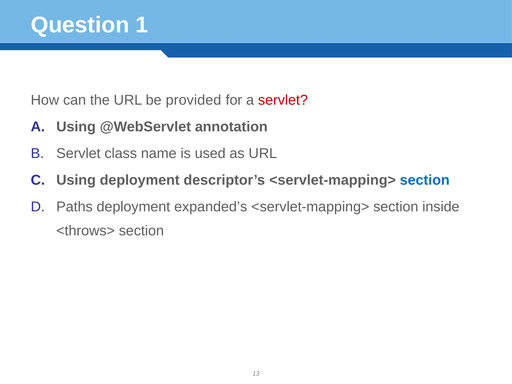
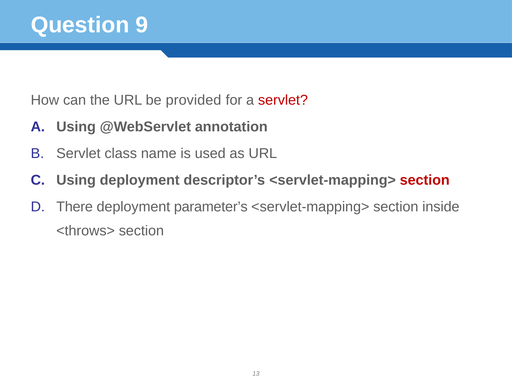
1: 1 -> 9 (142, 25)
section colour: blue -> red (425, 180)
Paths: Paths -> There (75, 207)
expanded’s: expanded’s -> parameter’s (211, 207)
